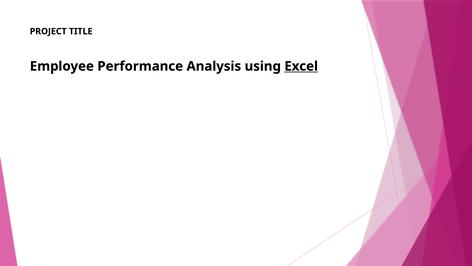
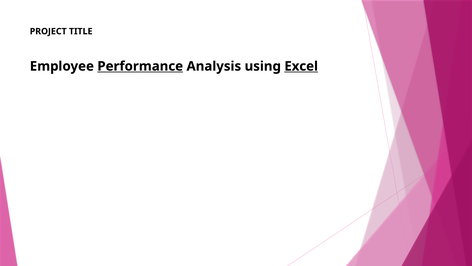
Performance underline: none -> present (140, 66)
